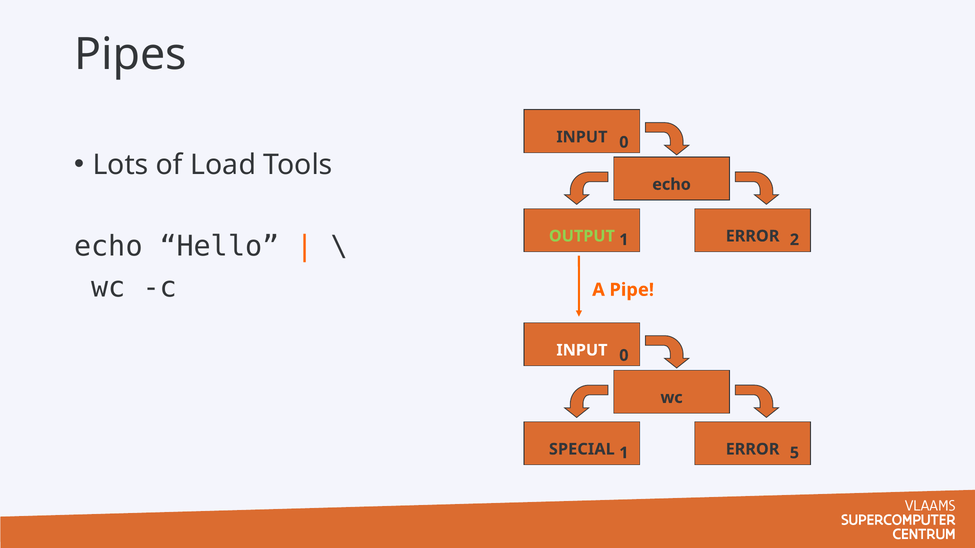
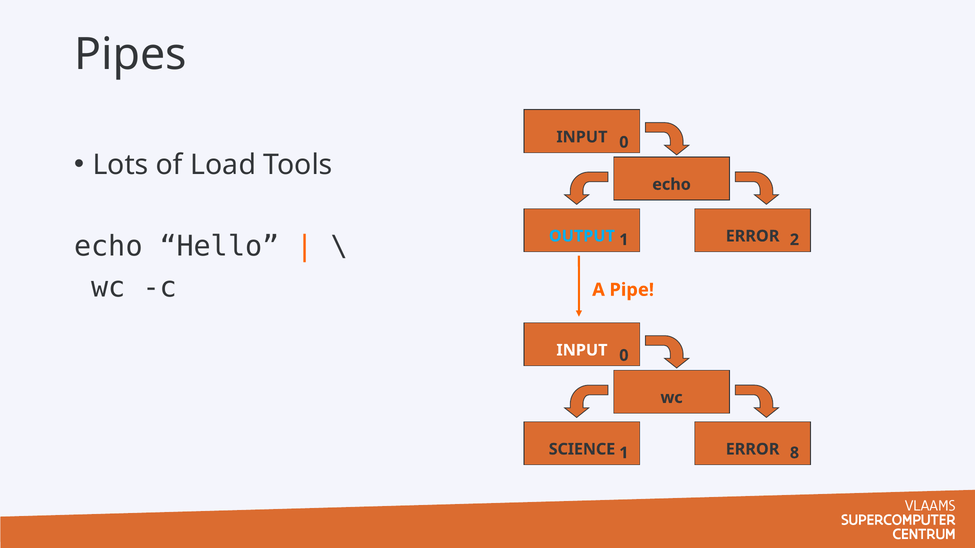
OUTPUT colour: light green -> light blue (582, 236)
SPECIAL: SPECIAL -> SCIENCE (582, 450)
5: 5 -> 8 (794, 453)
